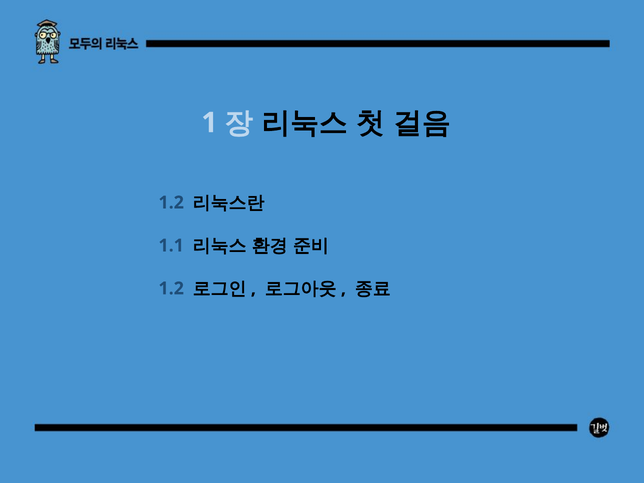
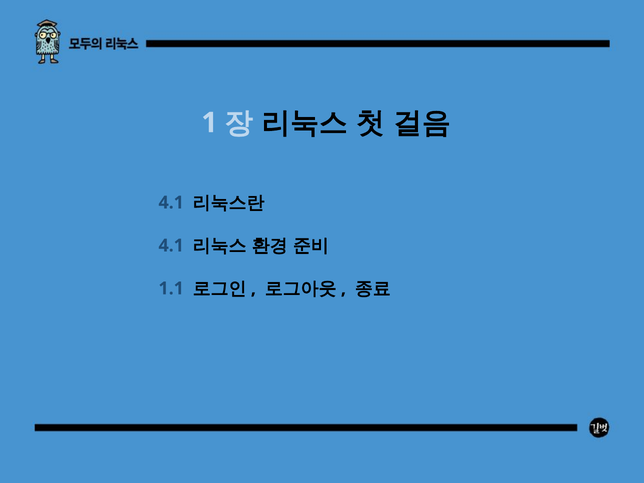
1.2: 1.2 -> 4.1 (171, 203)
1.1: 1.1 -> 4.1 (171, 246)
1.2: 1.2 -> 1.1 (171, 288)
